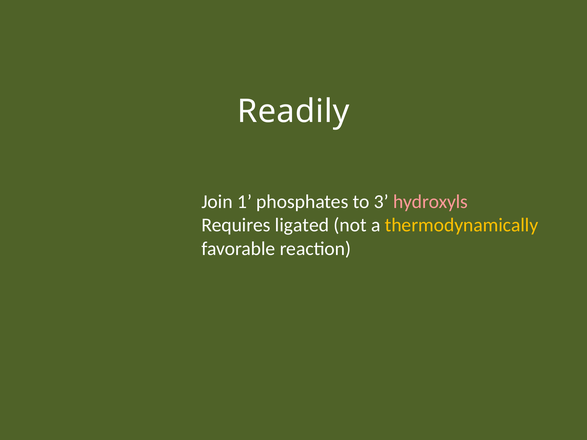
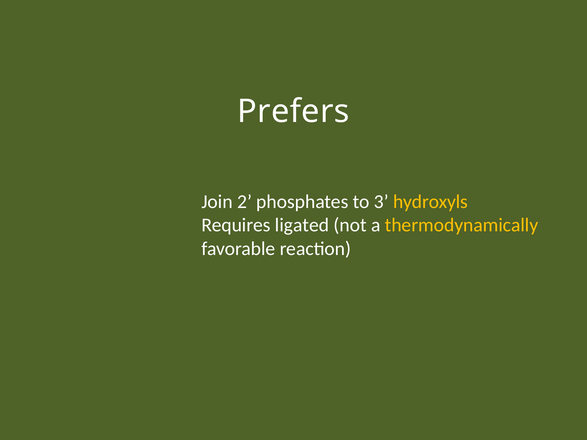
Readily: Readily -> Prefers (293, 111)
1: 1 -> 2 (244, 202)
hydroxyls colour: pink -> yellow (430, 202)
